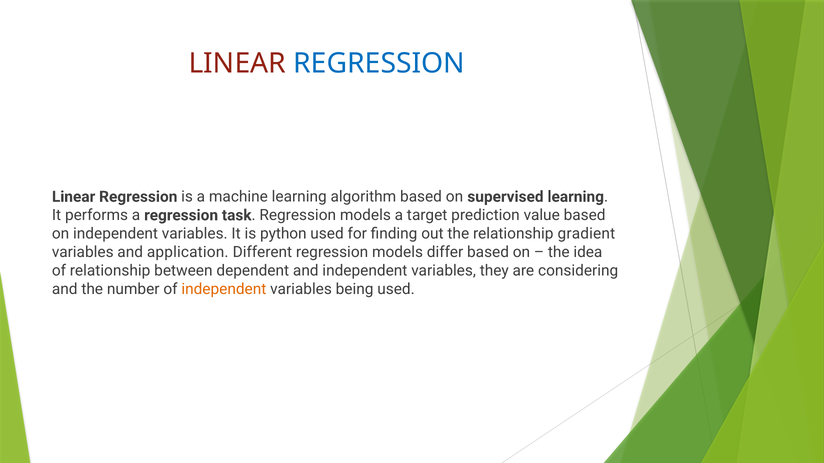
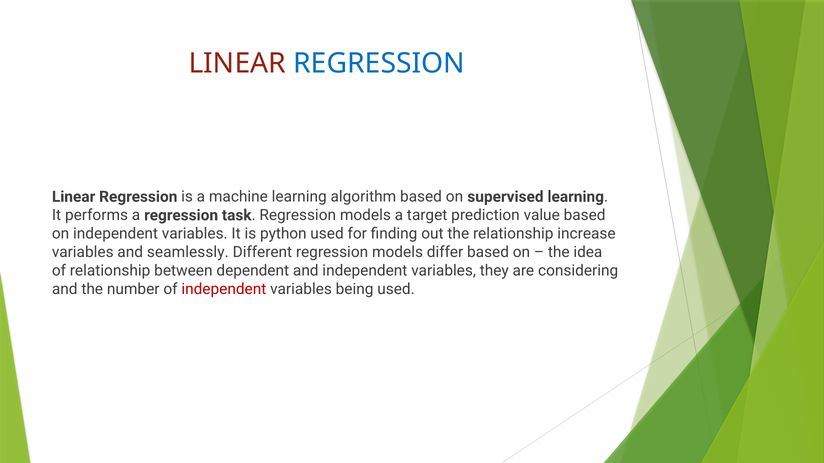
gradient: gradient -> increase (586, 234)
application: application -> seamlessly (188, 253)
independent colour: orange -> red (224, 290)
